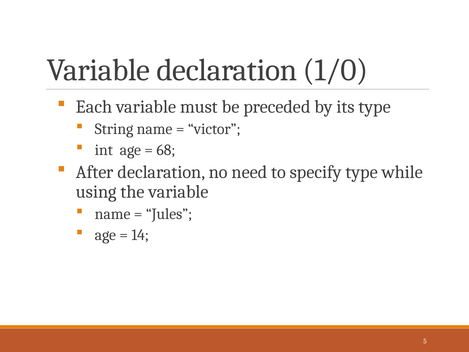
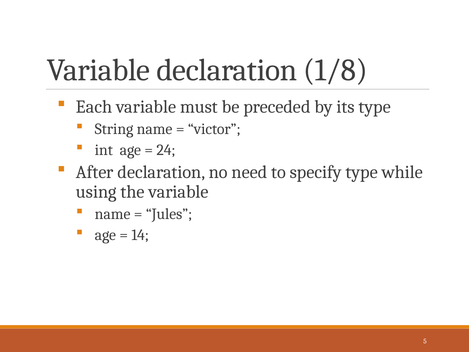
1/0: 1/0 -> 1/8 (336, 70)
68: 68 -> 24 (166, 150)
